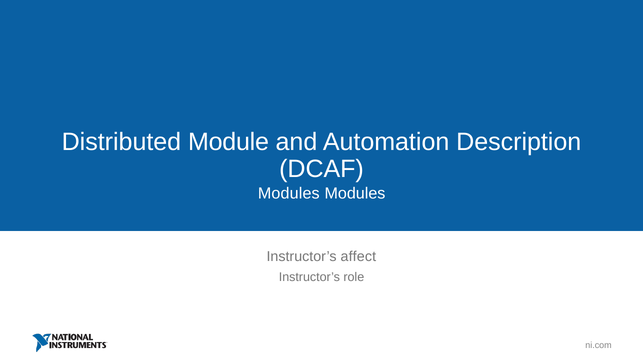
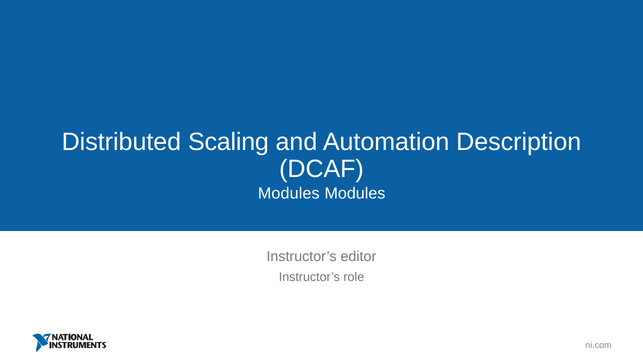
Module: Module -> Scaling (228, 142)
affect: affect -> editor (358, 256)
